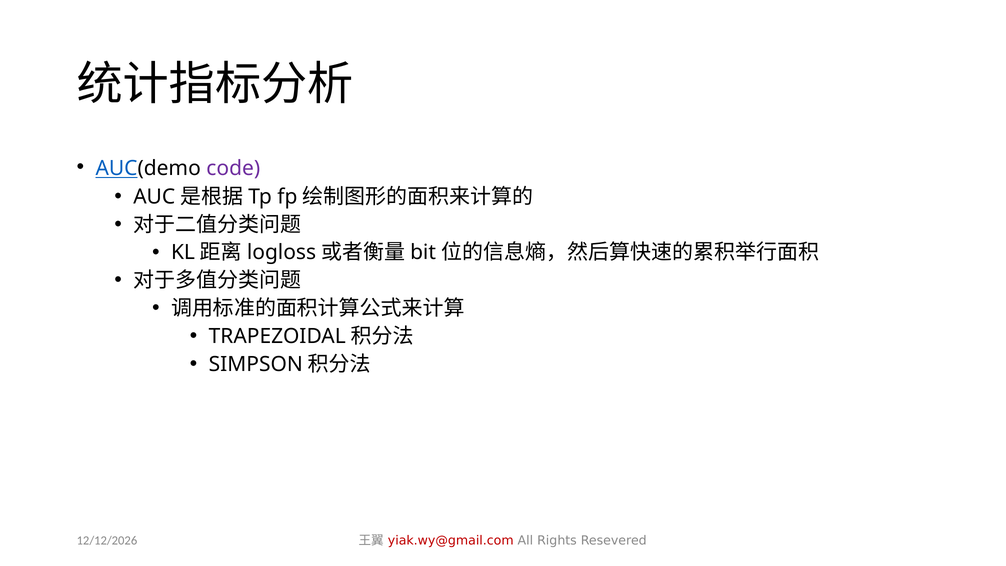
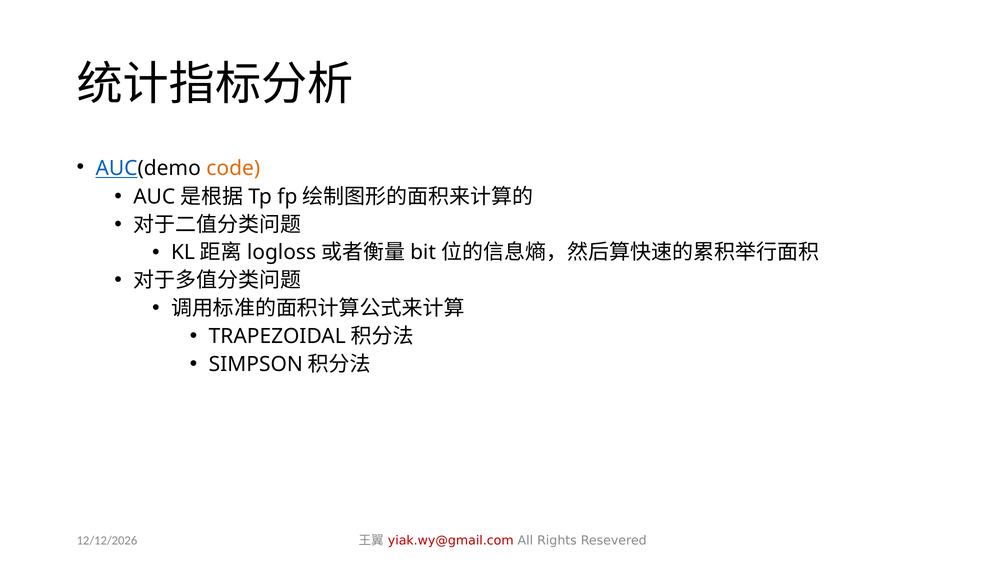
code colour: purple -> orange (233, 168)
